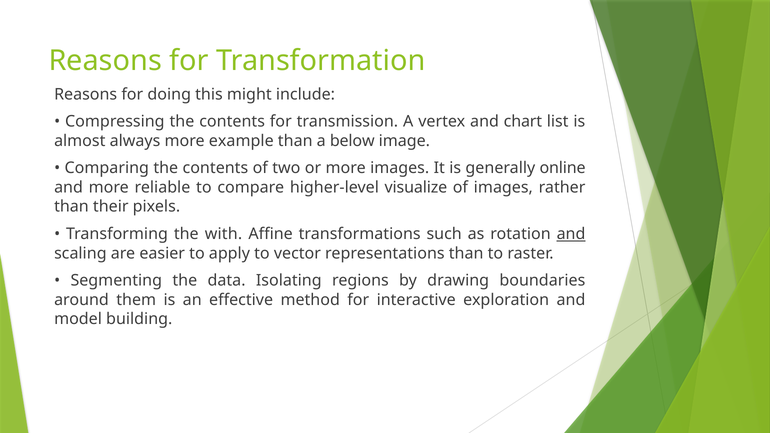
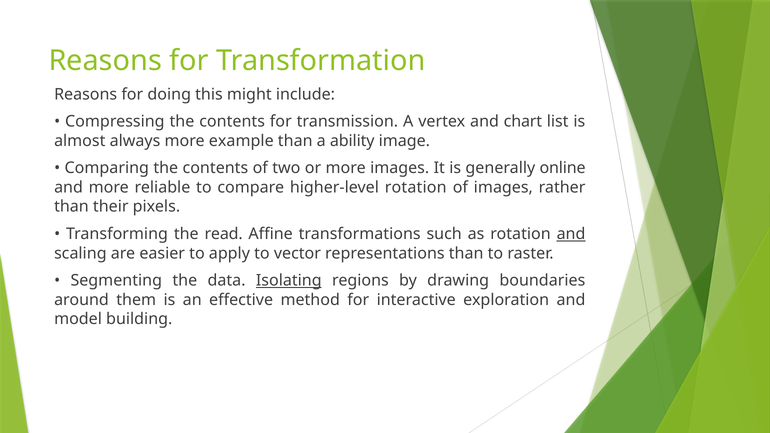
below: below -> ability (352, 141)
higher-level visualize: visualize -> rotation (416, 187)
with: with -> read (224, 234)
Isolating underline: none -> present (289, 281)
